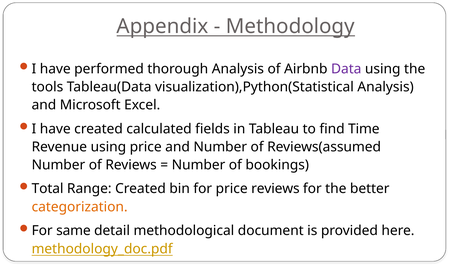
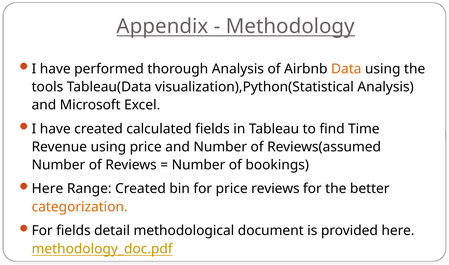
Data colour: purple -> orange (346, 69)
Total: Total -> Here (47, 189)
For same: same -> fields (73, 231)
